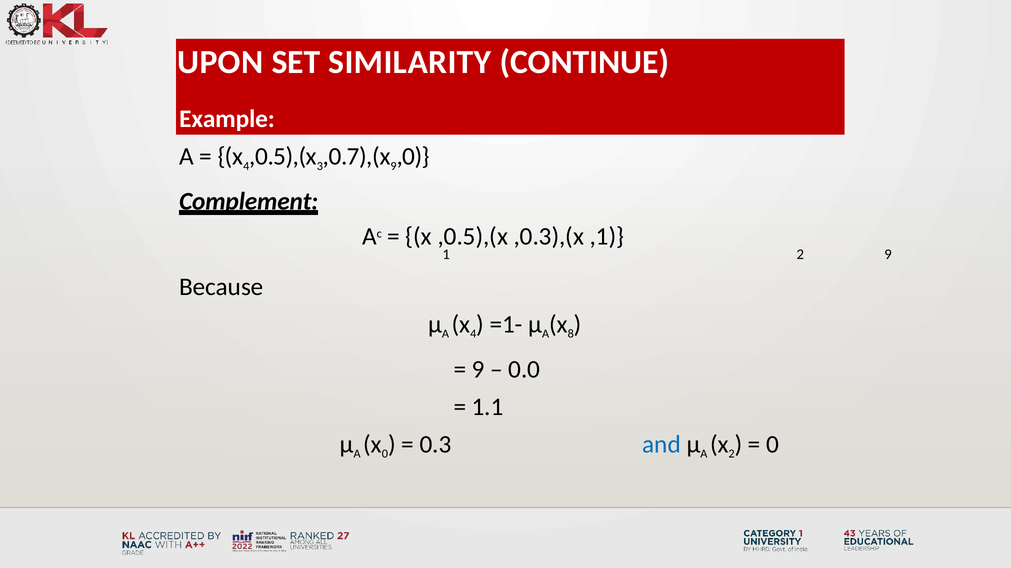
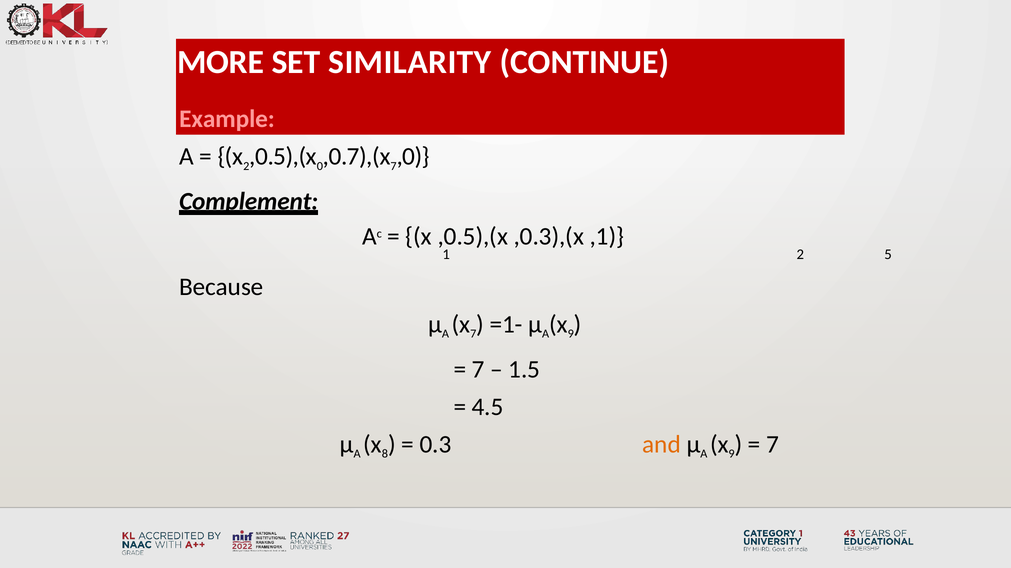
UPON: UPON -> MORE (221, 62)
Example colour: white -> pink (227, 119)
4: 4 -> 2 (246, 166)
3: 3 -> 0 (320, 166)
9: 9 -> 7 (394, 166)
2 9: 9 -> 5 (888, 255)
A x 4: 4 -> 7 (473, 334)
8: 8 -> 9 (571, 334)
9: 9 -> 7 (478, 370)
0.0: 0.0 -> 1.5 (524, 370)
1.1: 1.1 -> 4.5 (488, 407)
x 0: 0 -> 8 (385, 454)
and colour: blue -> orange (662, 445)
2: 2 -> 9 (732, 454)
0: 0 -> 7 (773, 445)
